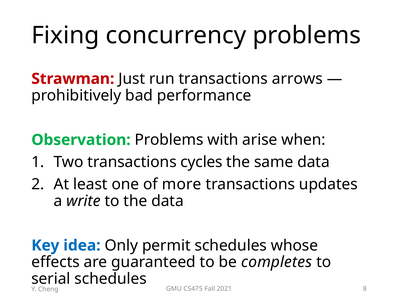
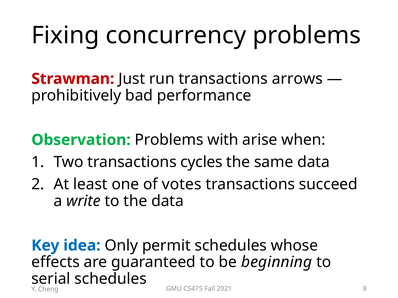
more: more -> votes (182, 185)
updates: updates -> succeed (328, 185)
completes: completes -> beginning (277, 263)
